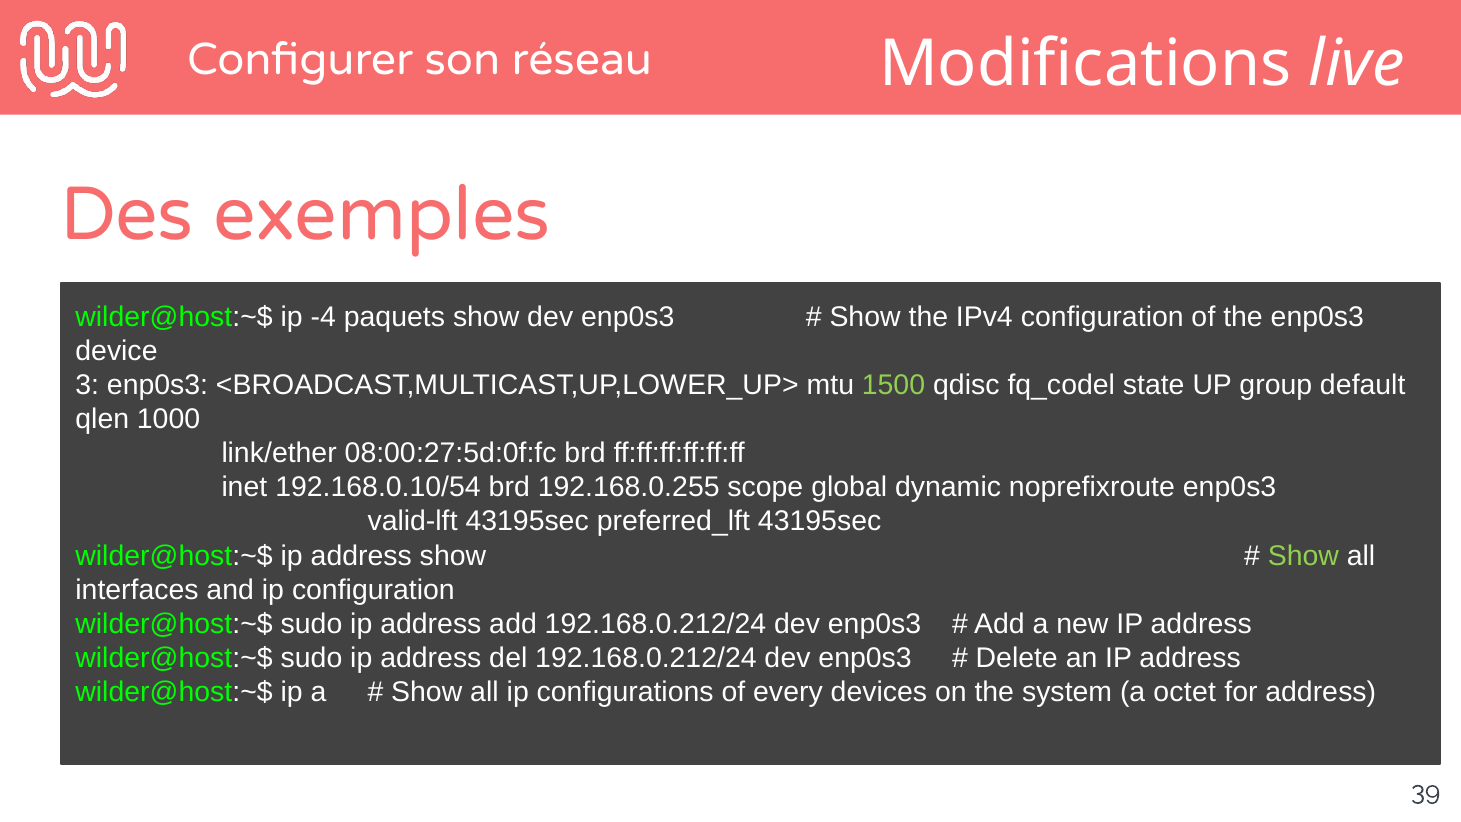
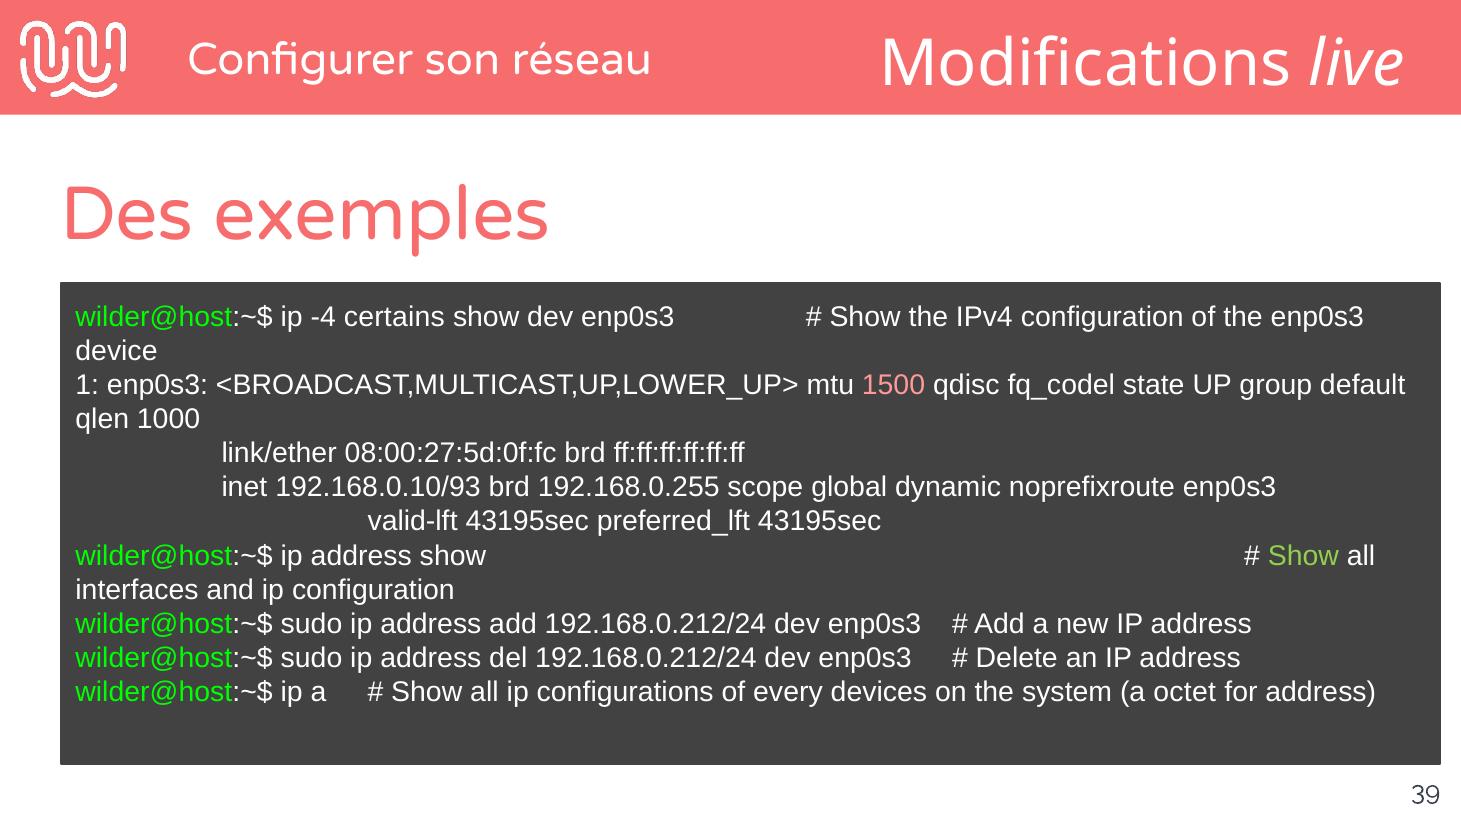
paquets: paquets -> certains (394, 317)
3: 3 -> 1 (87, 385)
1500 colour: light green -> pink (893, 385)
192.168.0.10/54: 192.168.0.10/54 -> 192.168.0.10/93 (378, 487)
